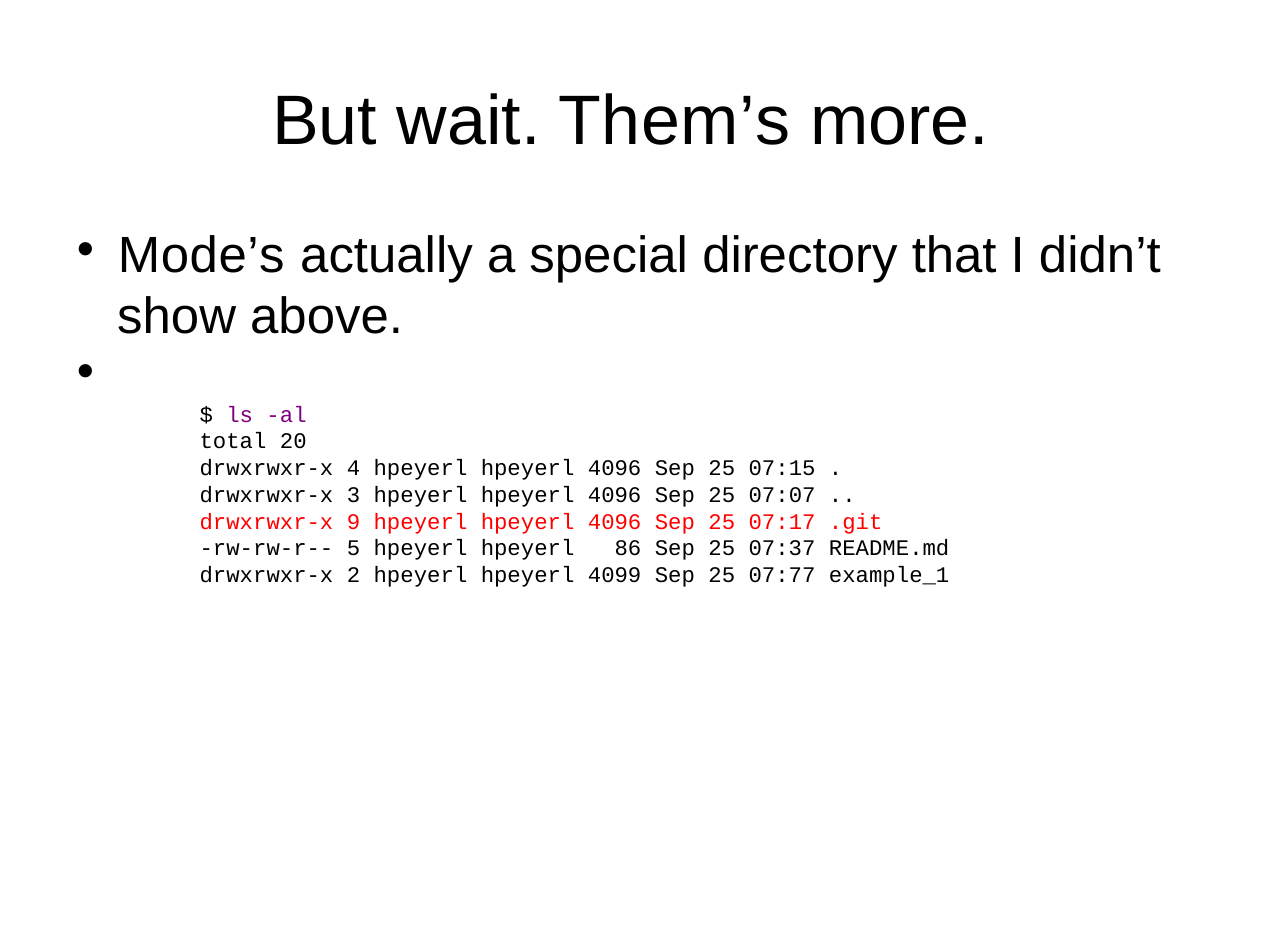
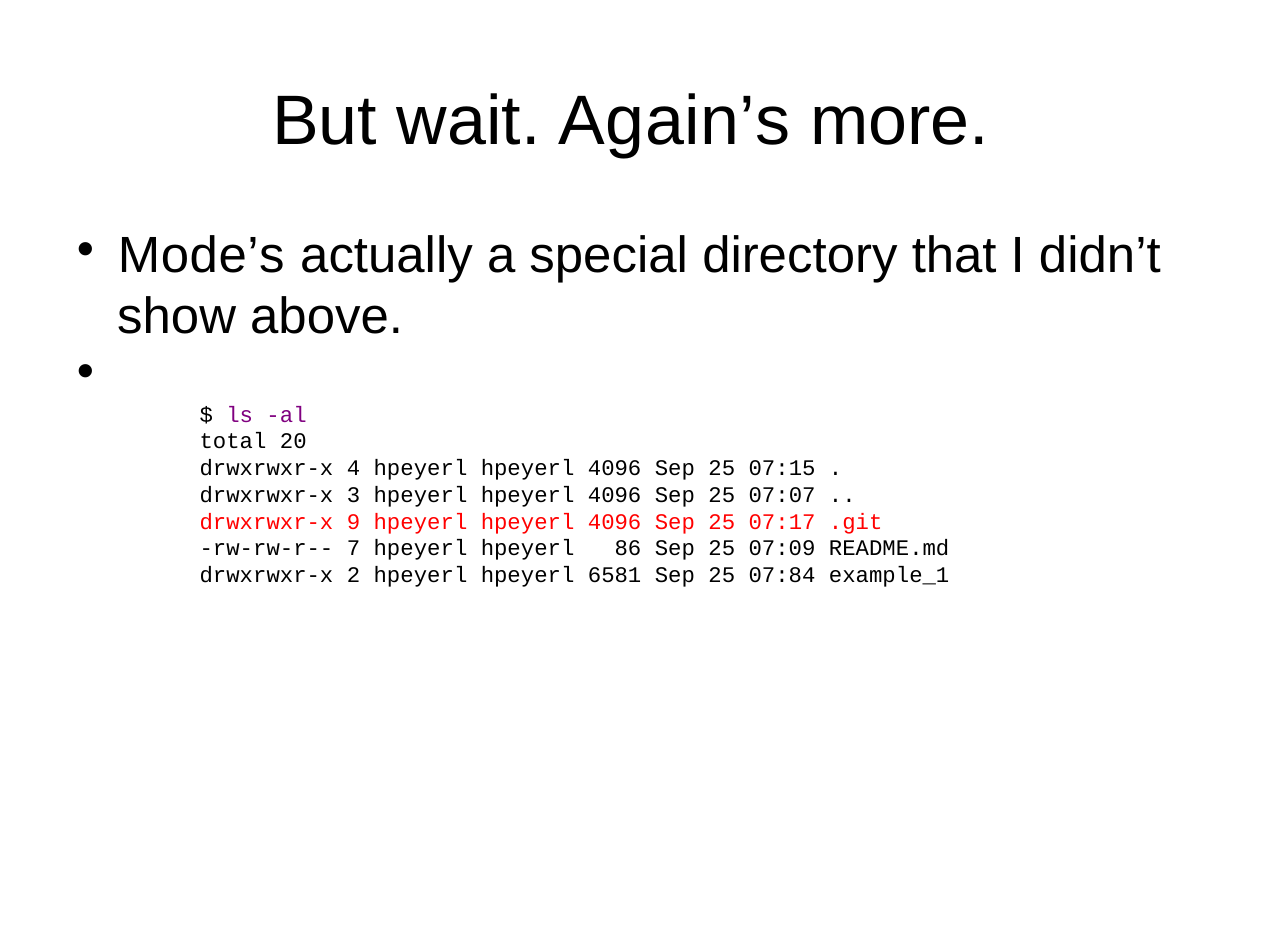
Them’s: Them’s -> Again’s (675, 122)
5: 5 -> 7 (354, 549)
07:37: 07:37 -> 07:09 (782, 549)
4099: 4099 -> 6581 (615, 575)
07:77: 07:77 -> 07:84 (782, 575)
